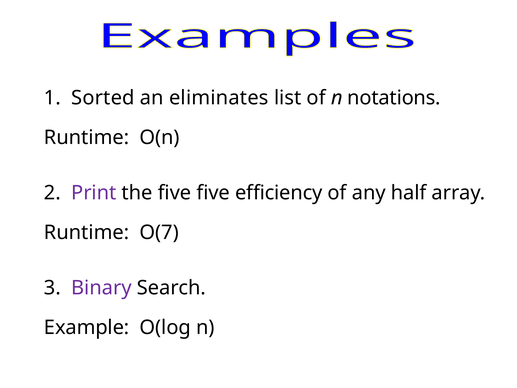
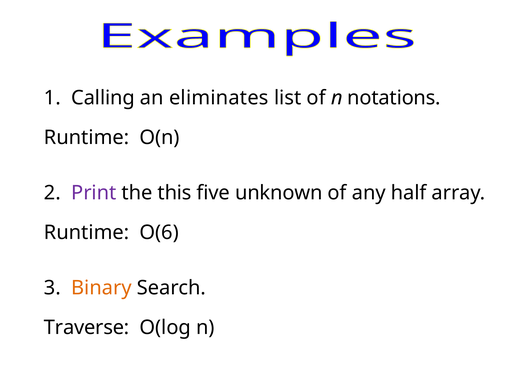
Sorted: Sorted -> Calling (103, 98)
the five: five -> this (175, 193)
efficiency: efficiency -> unknown (279, 193)
O(7: O(7 -> O(6 (159, 232)
Binary colour: purple -> orange (101, 288)
Example: Example -> Traverse (87, 327)
